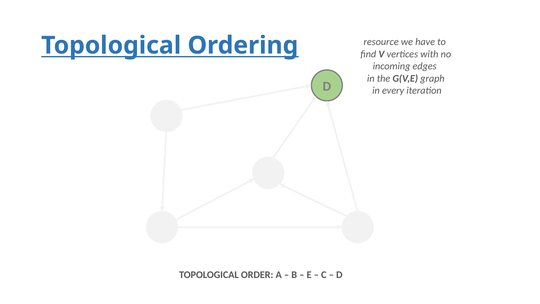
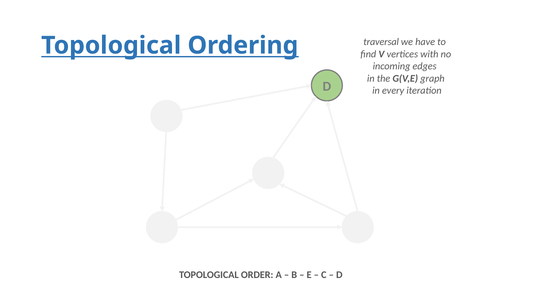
resource: resource -> traversal (381, 42)
